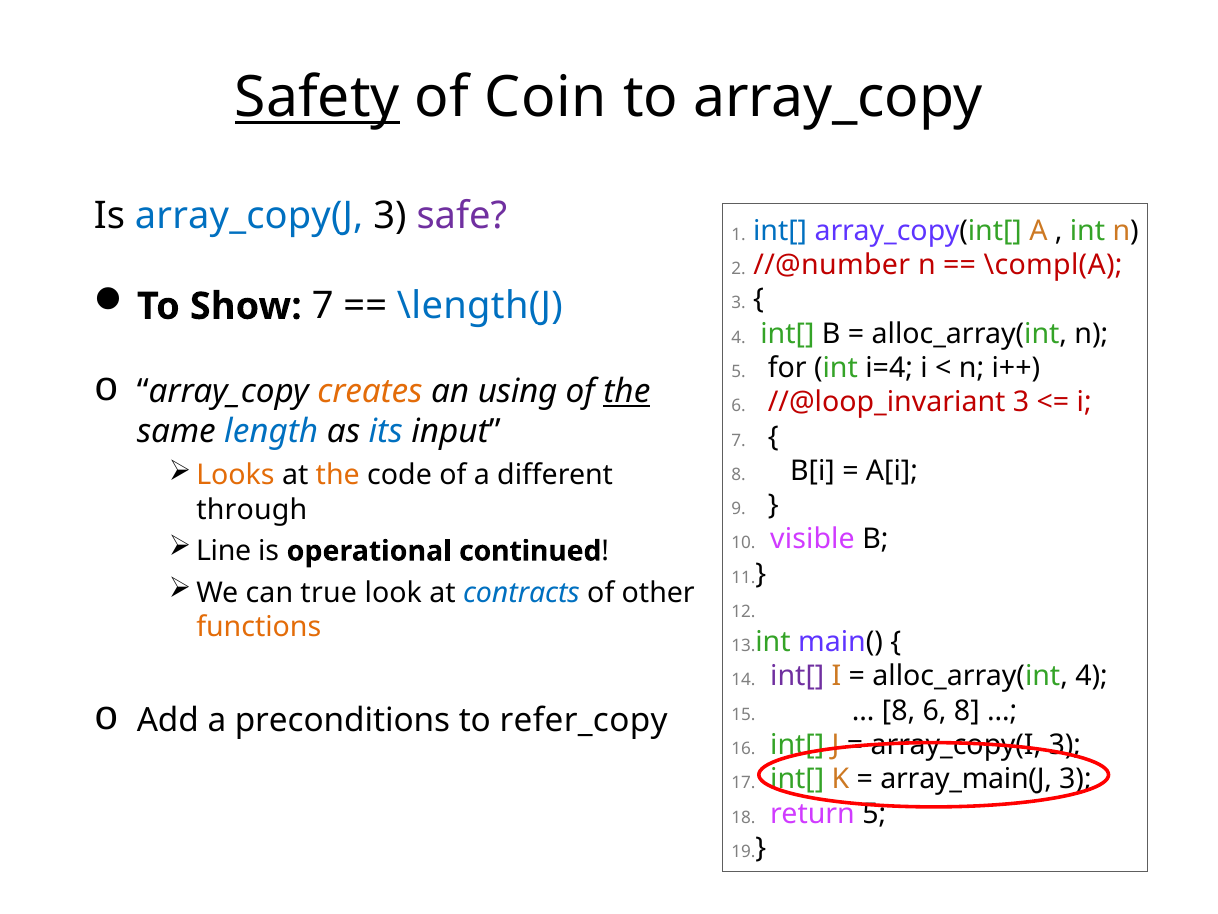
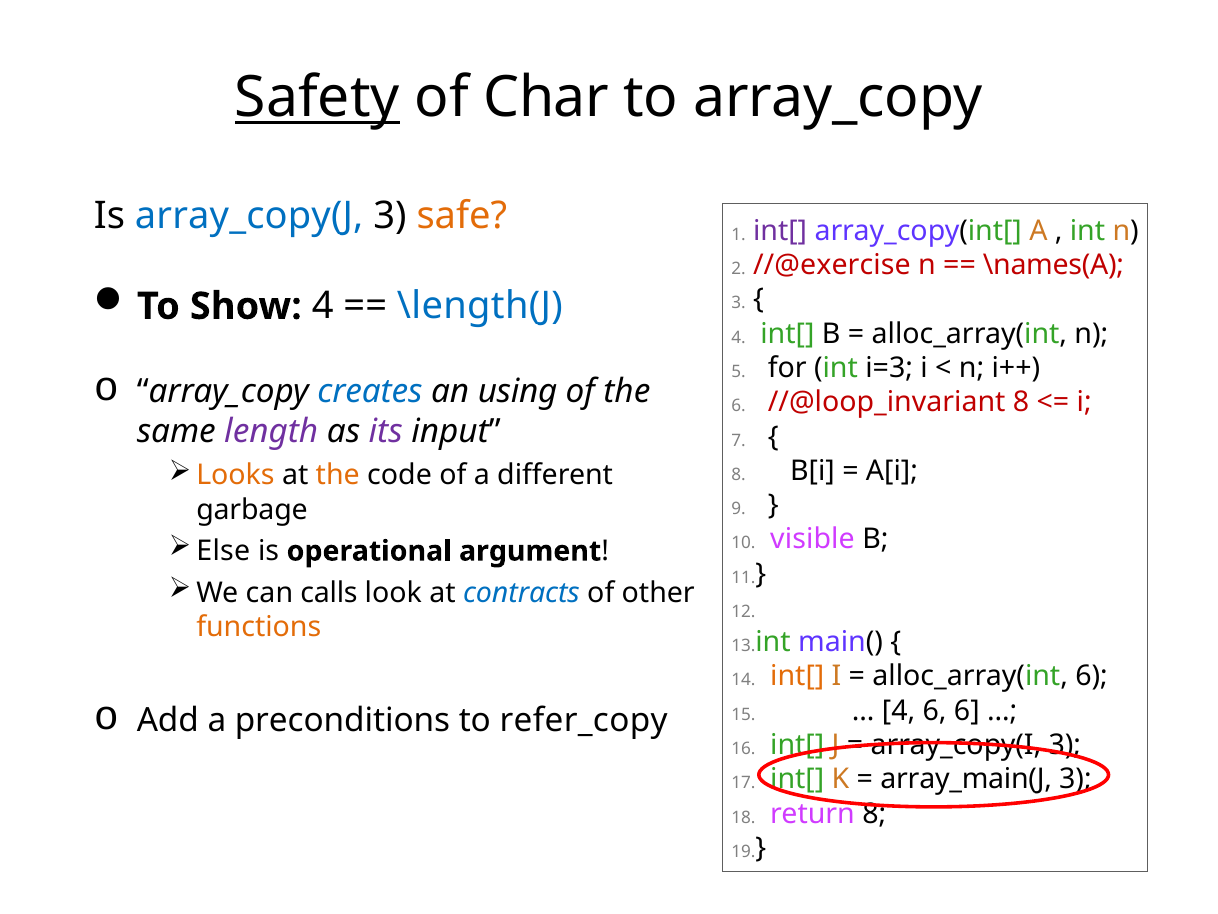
Coin: Coin -> Char (546, 98)
safe colour: purple -> orange (462, 216)
int[ colour: blue -> purple (780, 231)
//@number: //@number -> //@exercise (832, 265)
\compl(A: \compl(A -> \names(A (1053, 265)
Show 7: 7 -> 4 (323, 306)
i=4: i=4 -> i=3 (889, 368)
creates colour: orange -> blue (370, 391)
the underline: present -> none (627, 391)
//@loop_invariant 3: 3 -> 8 (1021, 402)
length colour: blue -> purple (271, 431)
its colour: blue -> purple (386, 431)
through: through -> garbage (252, 509)
Line: Line -> Else (223, 551)
continued: continued -> argument (530, 551)
true: true -> calls (329, 592)
int[ colour: purple -> orange (797, 676)
alloc_array(int 4: 4 -> 6 (1092, 676)
8: 8 -> 4 (899, 710)
6 8: 8 -> 6 (967, 710)
return 5: 5 -> 8 (874, 813)
